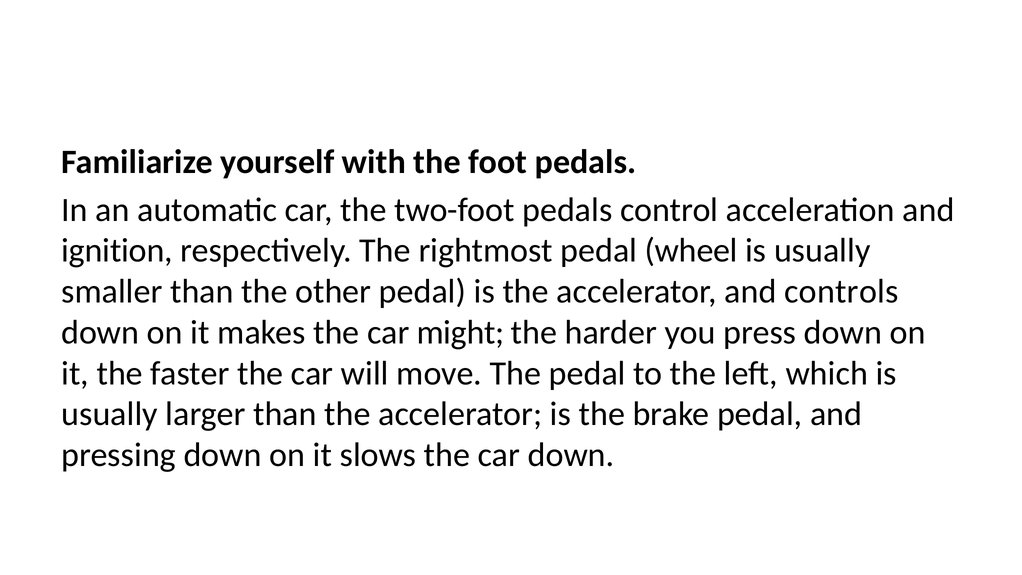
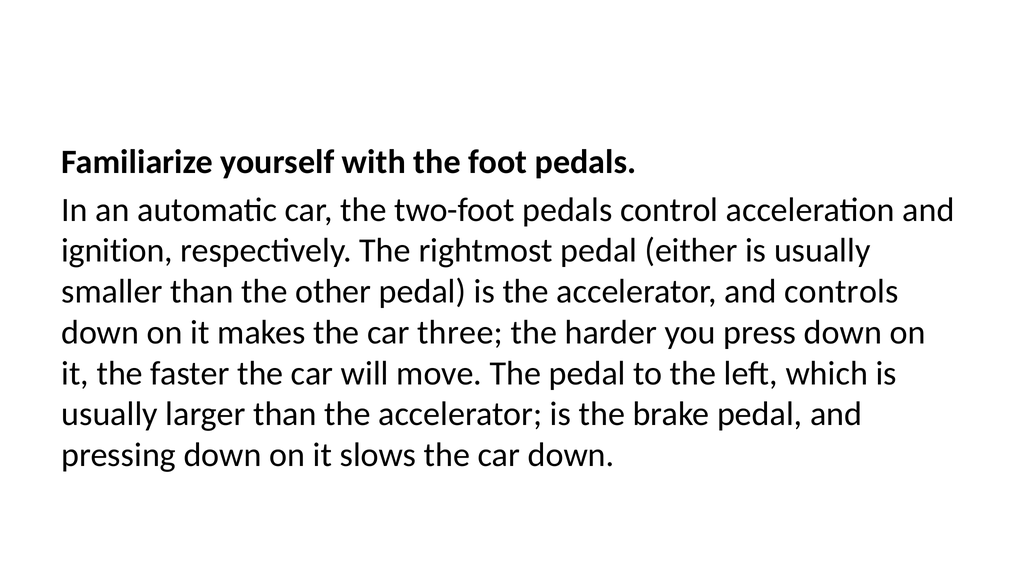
wheel: wheel -> either (691, 251)
might: might -> three (460, 332)
